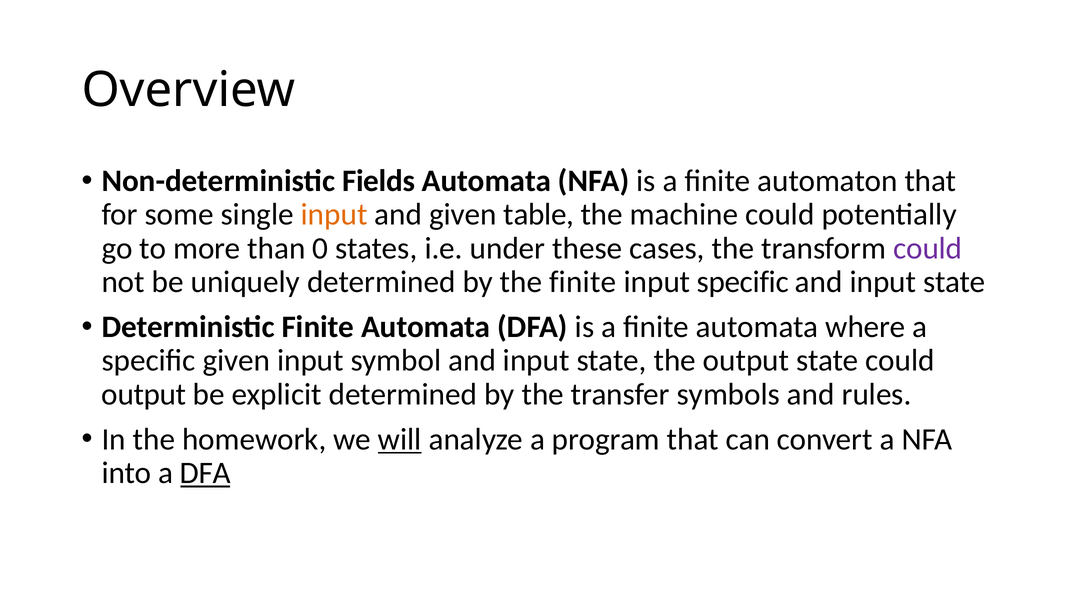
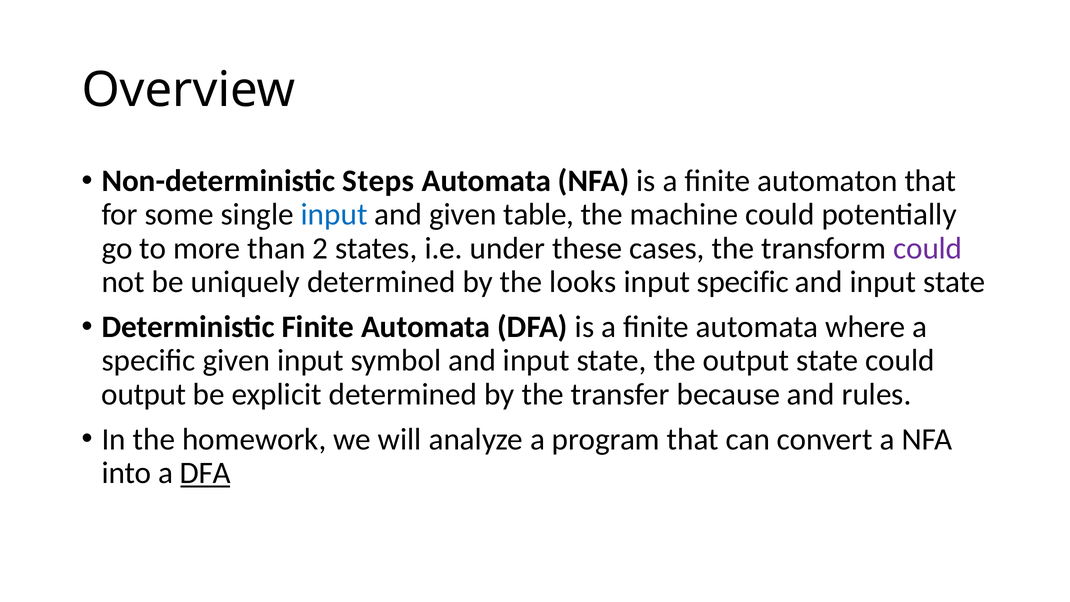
Fields: Fields -> Steps (378, 181)
input colour: orange -> blue (334, 215)
0: 0 -> 2 (320, 248)
the finite: finite -> looks (583, 282)
symbols: symbols -> because (728, 394)
will underline: present -> none (400, 439)
